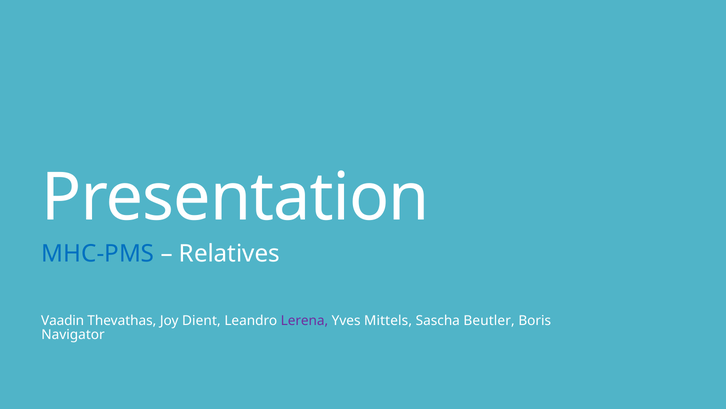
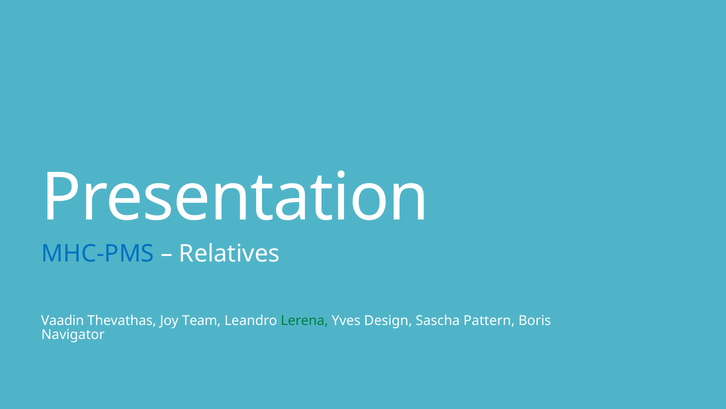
Dient: Dient -> Team (201, 320)
Lerena colour: purple -> green (304, 320)
Mittels: Mittels -> Design (388, 320)
Beutler: Beutler -> Pattern (489, 320)
